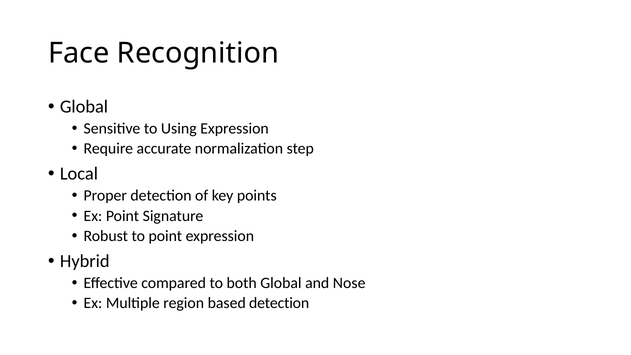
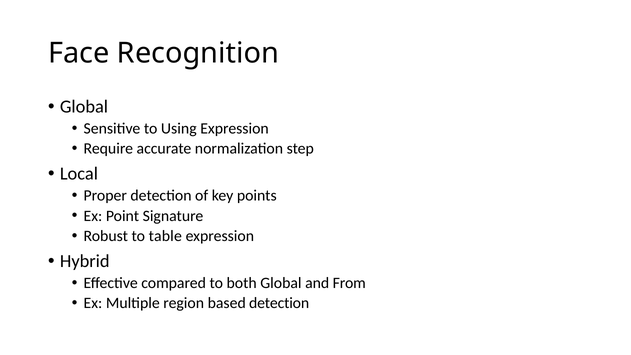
to point: point -> table (165, 236)
Nose: Nose -> From (349, 283)
